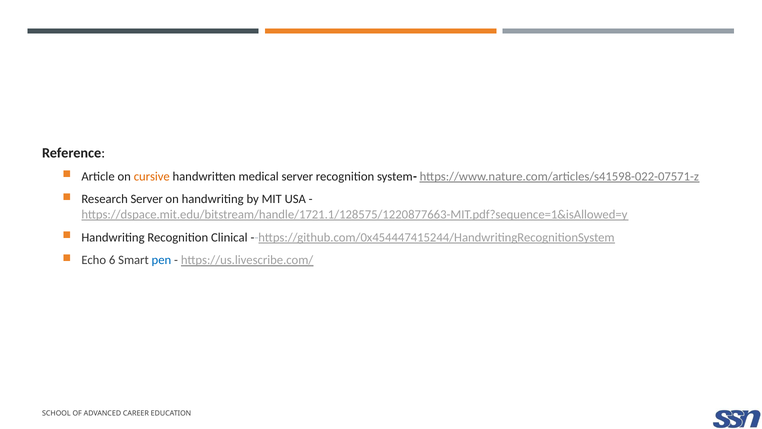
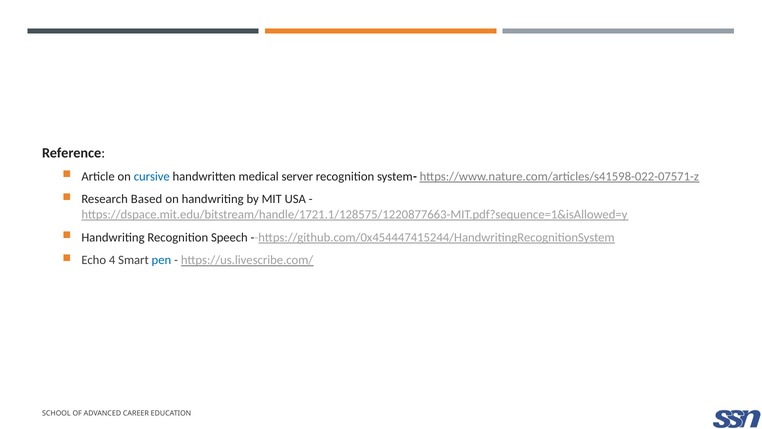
cursive colour: orange -> blue (152, 176)
Research Server: Server -> Based (147, 199)
Clinical: Clinical -> Speech (229, 237)
6: 6 -> 4 (112, 260)
